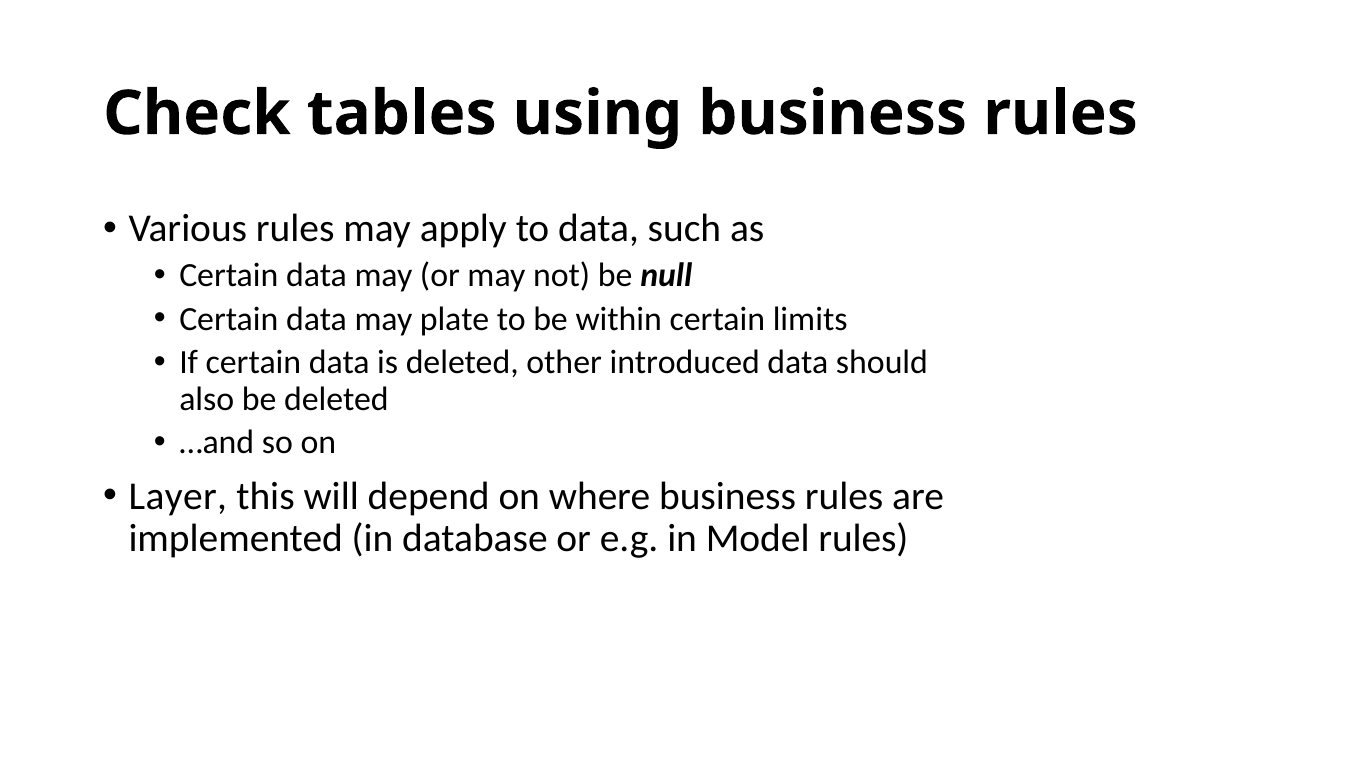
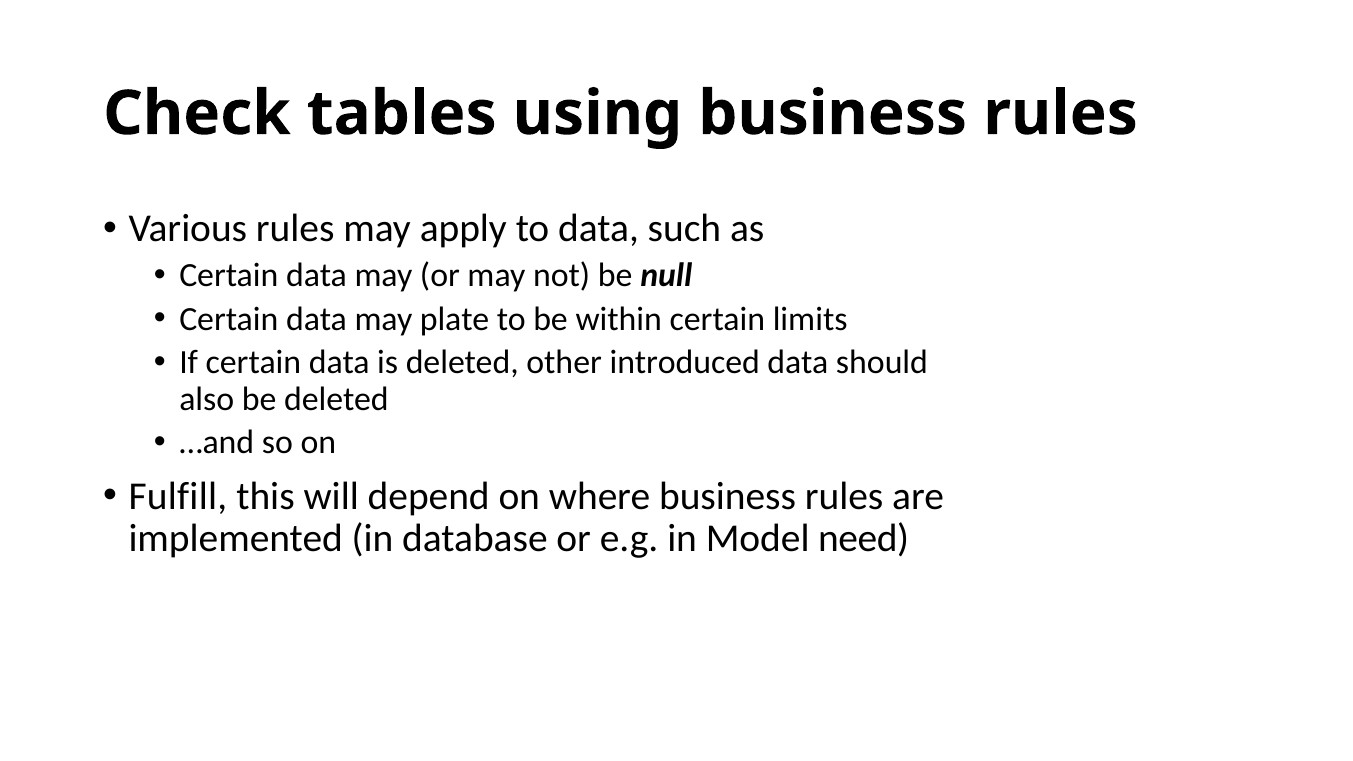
Layer: Layer -> Fulfill (178, 496)
Model rules: rules -> need (864, 539)
